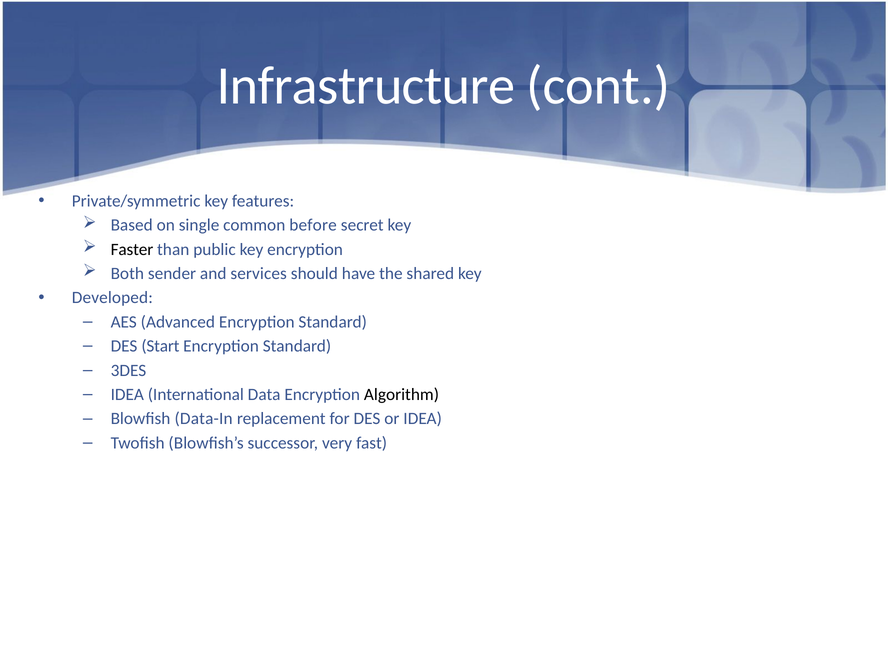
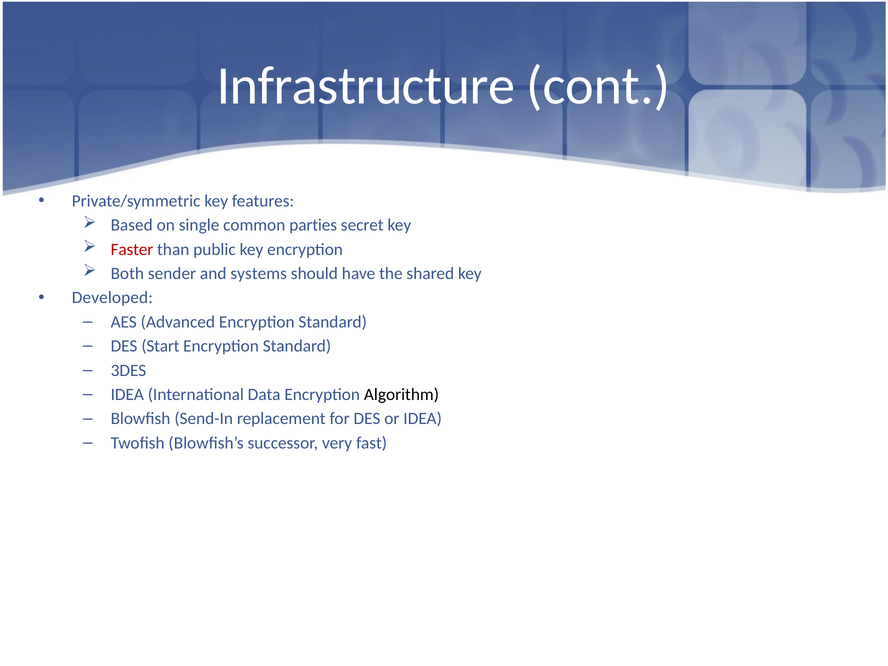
before: before -> parties (313, 225)
Faster colour: black -> red (132, 249)
services: services -> systems (259, 274)
Data-In: Data-In -> Send-In (204, 419)
